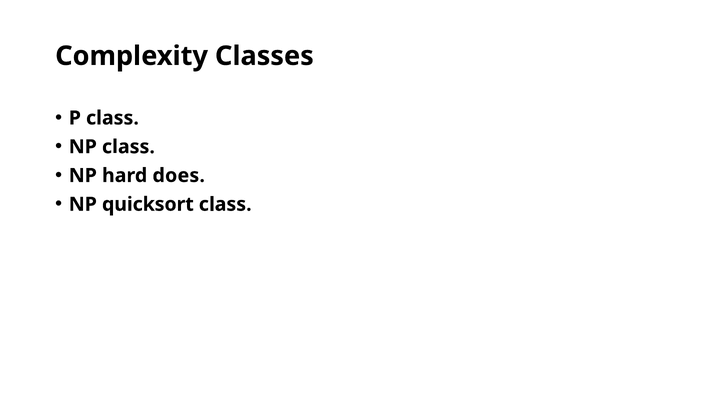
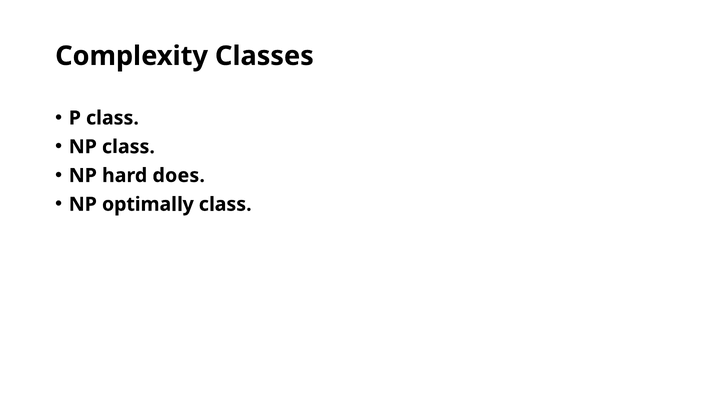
quicksort: quicksort -> optimally (148, 204)
